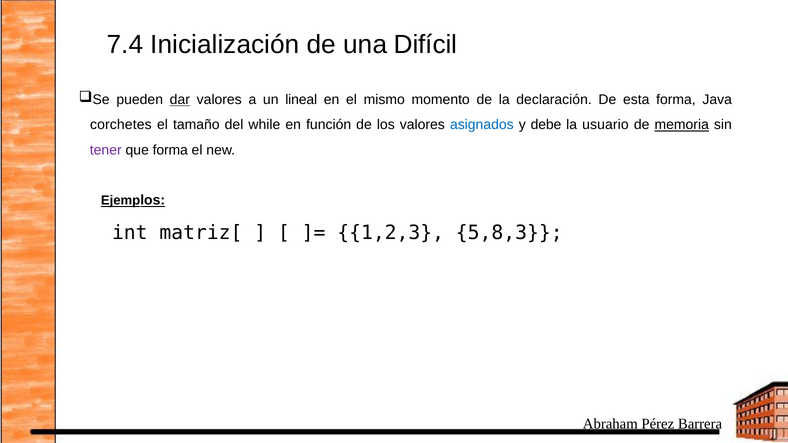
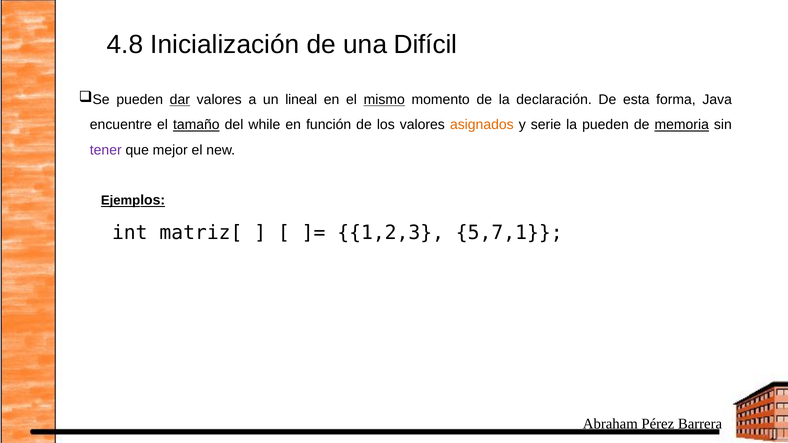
7.4: 7.4 -> 4.8 (125, 45)
mismo underline: none -> present (384, 100)
corchetes: corchetes -> encuentre (121, 125)
tamaño underline: none -> present (196, 125)
asignados colour: blue -> orange (482, 125)
debe: debe -> serie (546, 125)
la usuario: usuario -> pueden (605, 125)
que forma: forma -> mejor (170, 150)
5,8,3: 5,8,3 -> 5,7,1 (509, 233)
